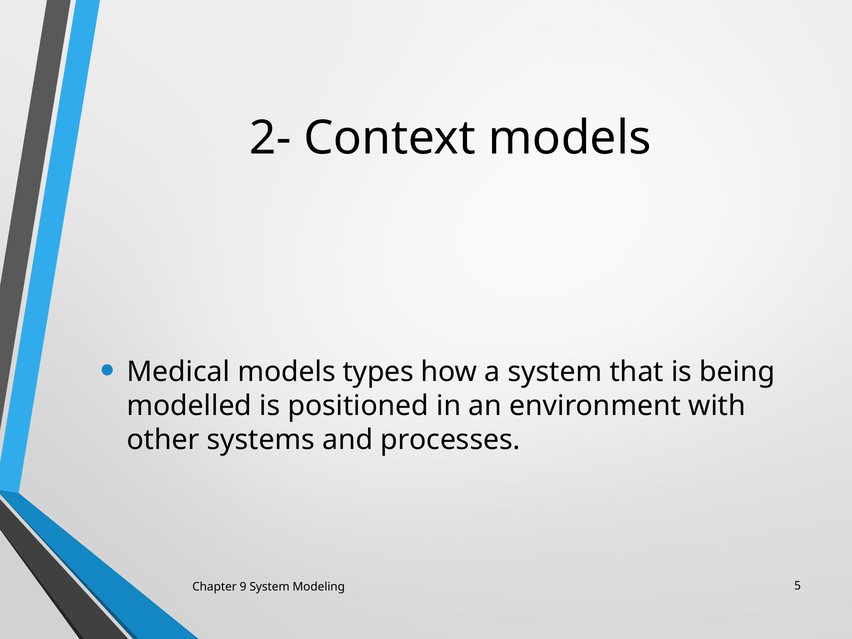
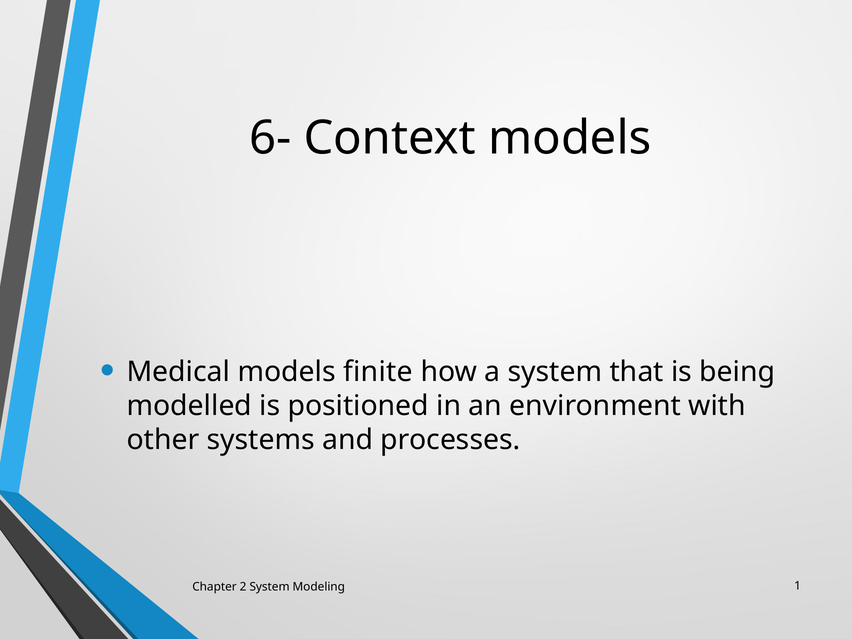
2-: 2- -> 6- (270, 138)
types: types -> finite (378, 372)
9: 9 -> 2 (243, 587)
5: 5 -> 1 (798, 586)
